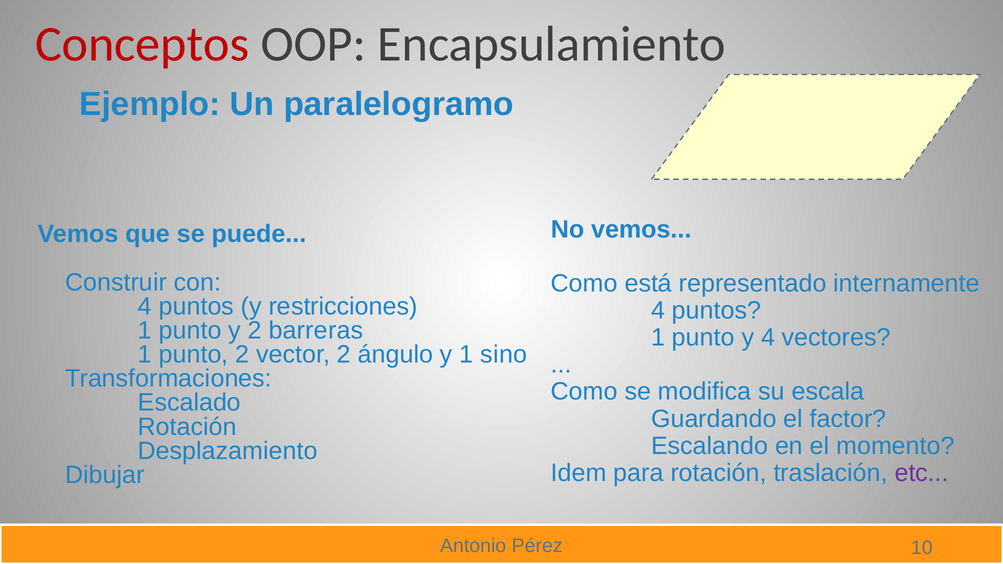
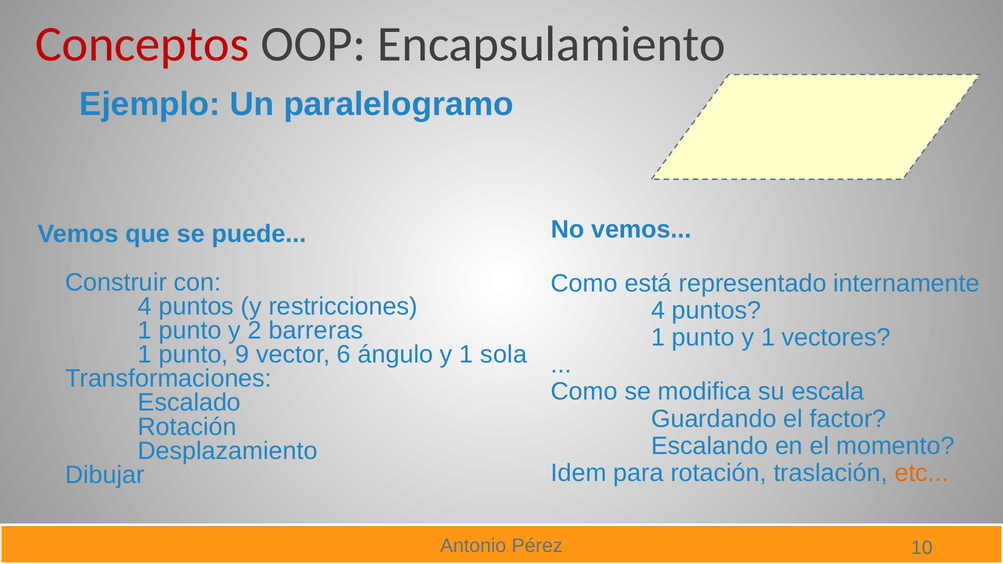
punto y 4: 4 -> 1 (768, 338)
punto 2: 2 -> 9 (242, 355)
vector 2: 2 -> 6 (344, 355)
sino: sino -> sola (504, 355)
etc colour: purple -> orange (922, 473)
